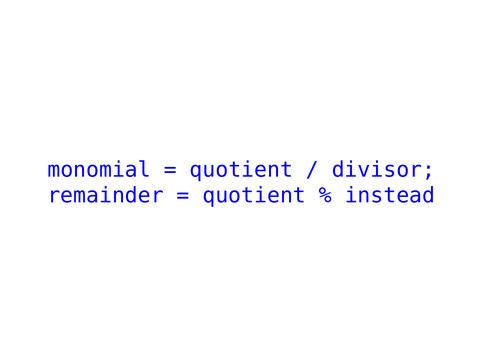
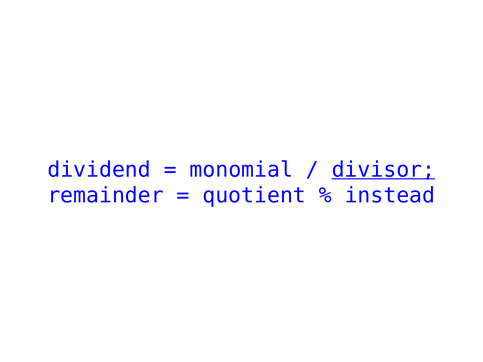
monomial: monomial -> dividend (99, 170)
quotient: quotient -> monomial (241, 170)
divisor underline: none -> present (383, 170)
